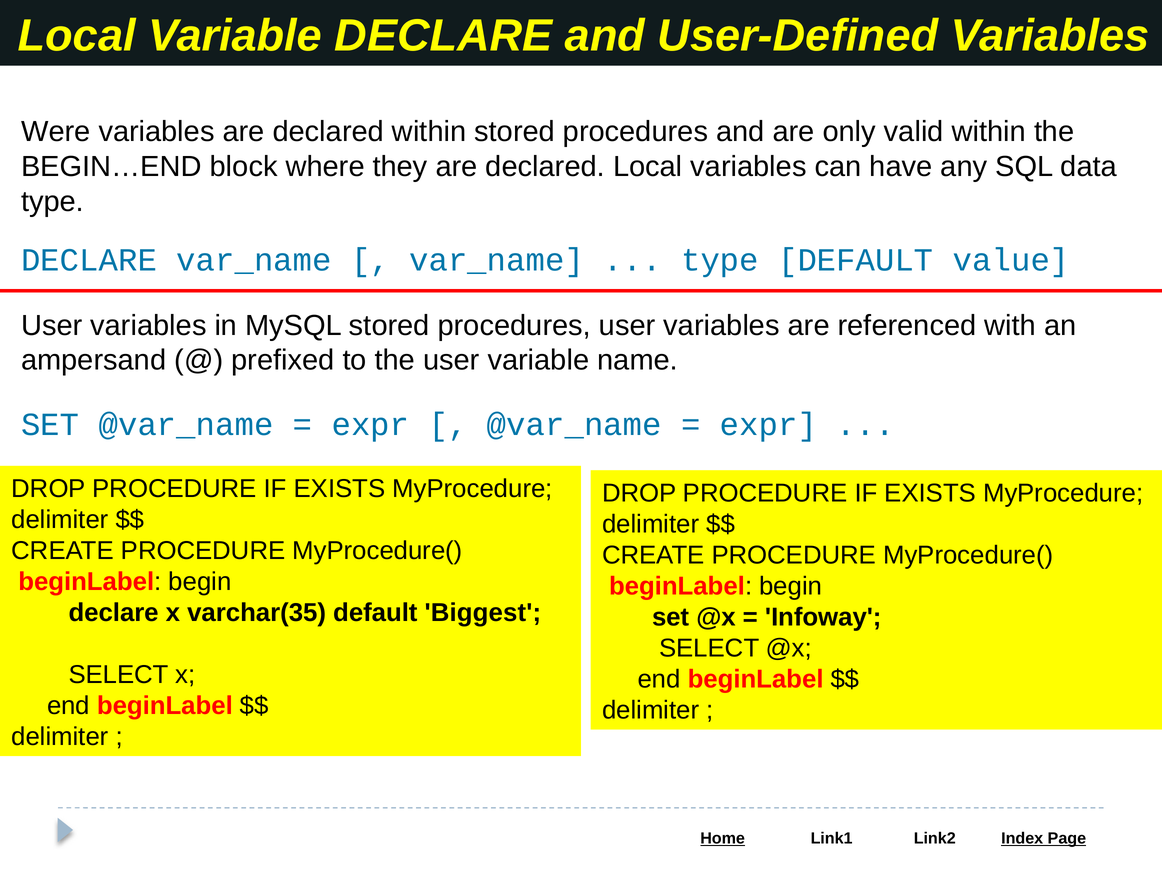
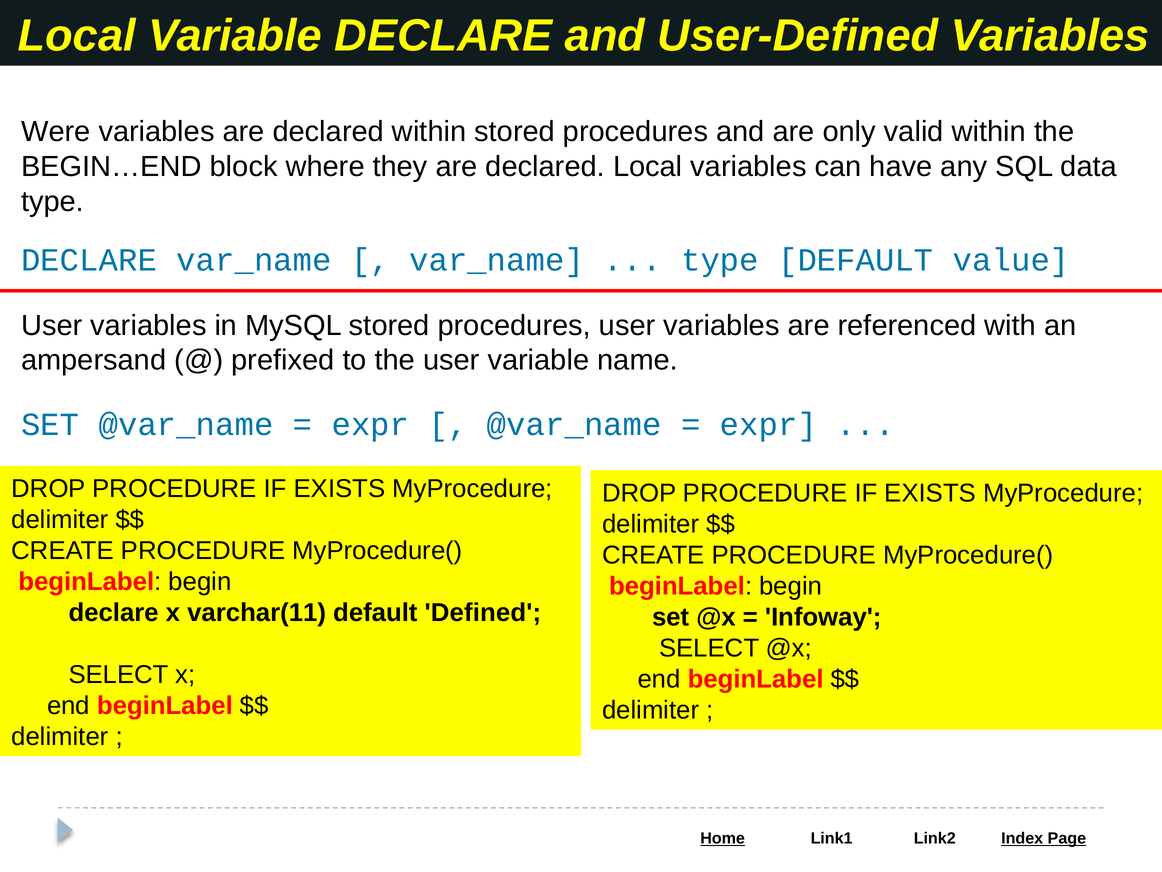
varchar(35: varchar(35 -> varchar(11 (257, 612)
Biggest: Biggest -> Defined (483, 612)
